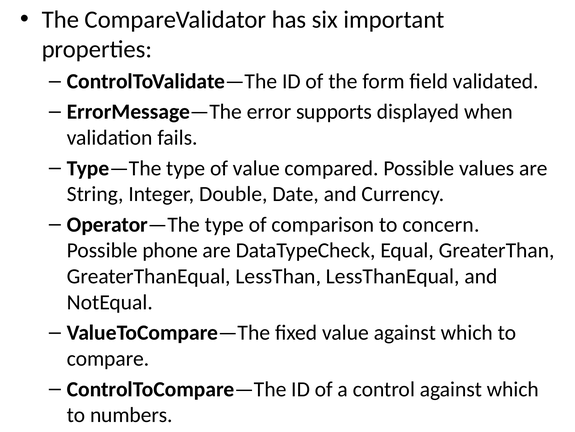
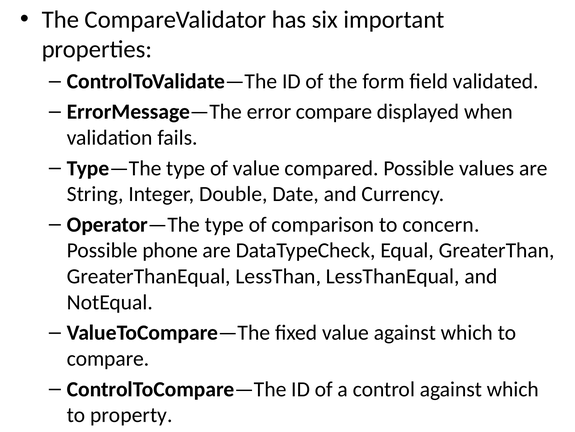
error supports: supports -> compare (334, 112)
numbers: numbers -> property (131, 414)
